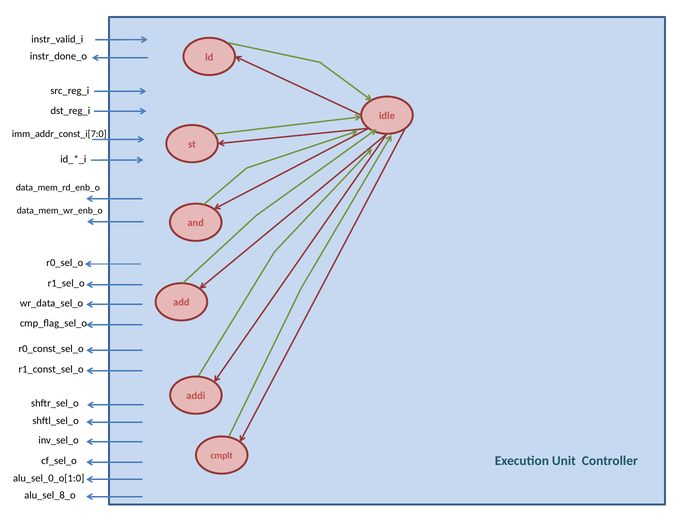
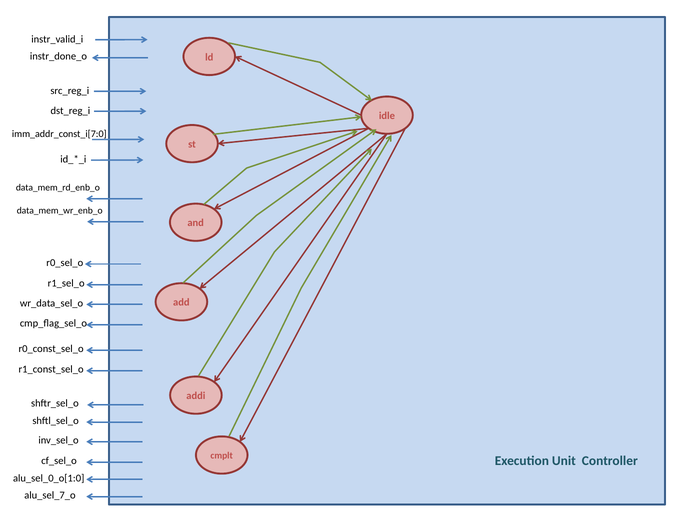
alu_sel_8_o: alu_sel_8_o -> alu_sel_7_o (50, 495)
